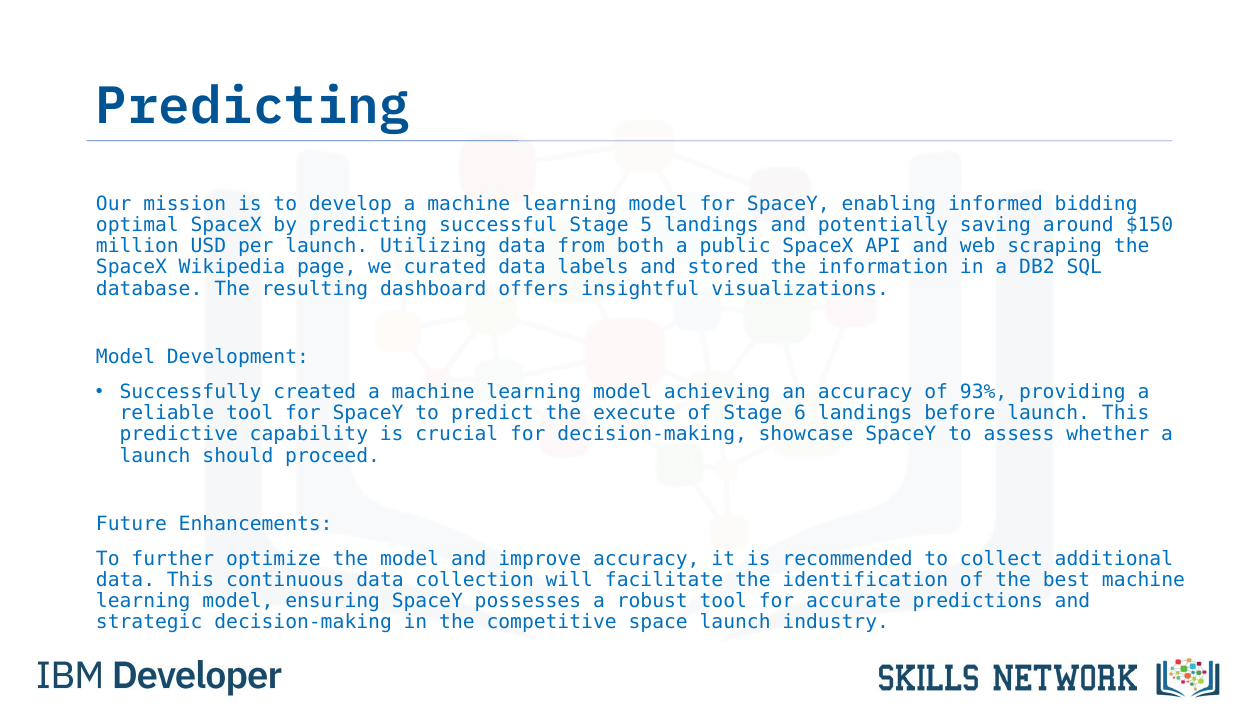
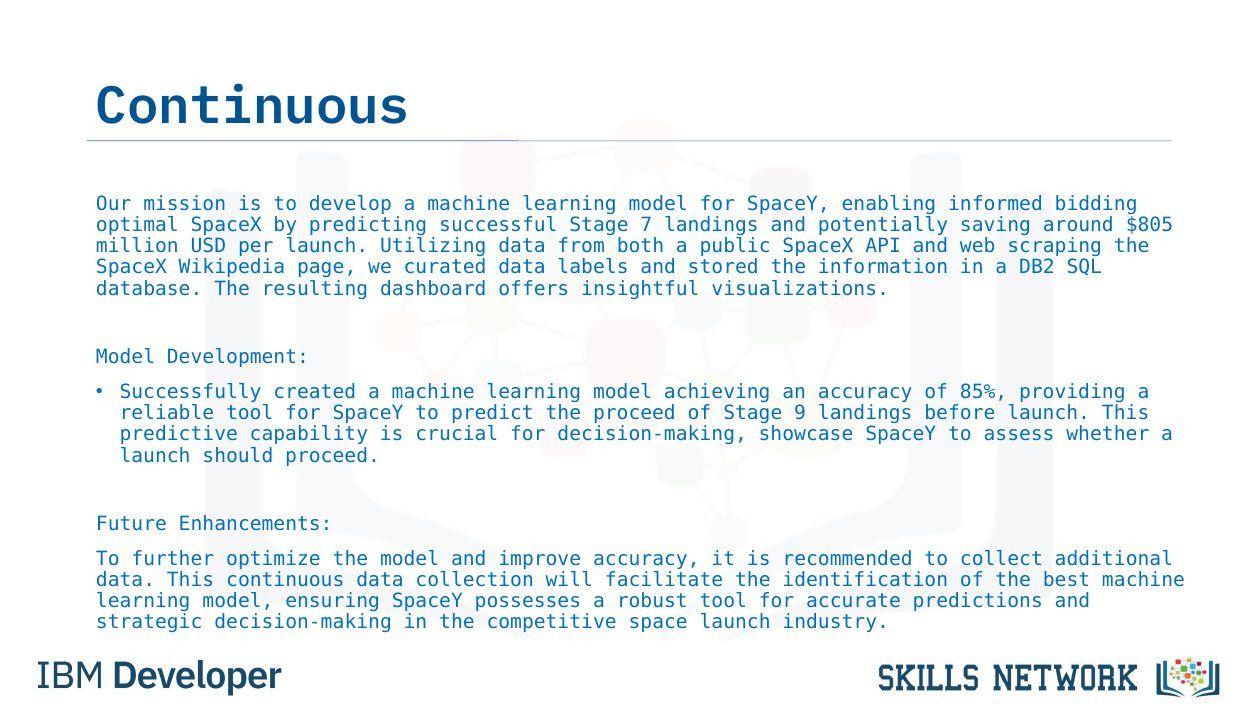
Predicting: Predicting -> Continuous (253, 106)
5: 5 -> 7 (646, 225)
$150: $150 -> $805 (1149, 225)
93%: 93% -> 85% (984, 392)
the execute: execute -> proceed (634, 413)
6: 6 -> 9 (800, 413)
